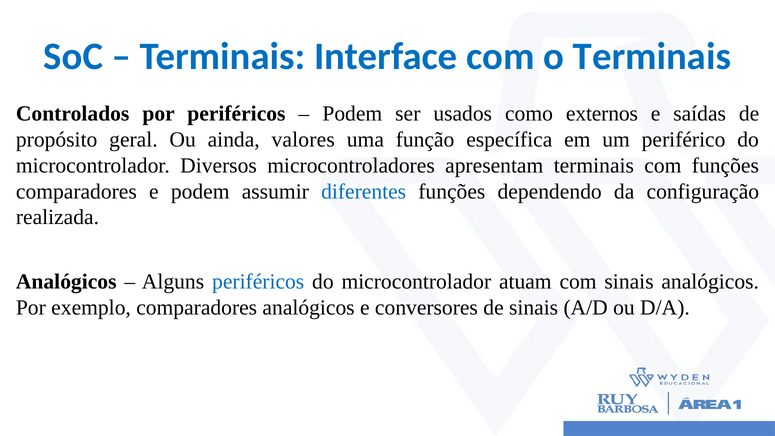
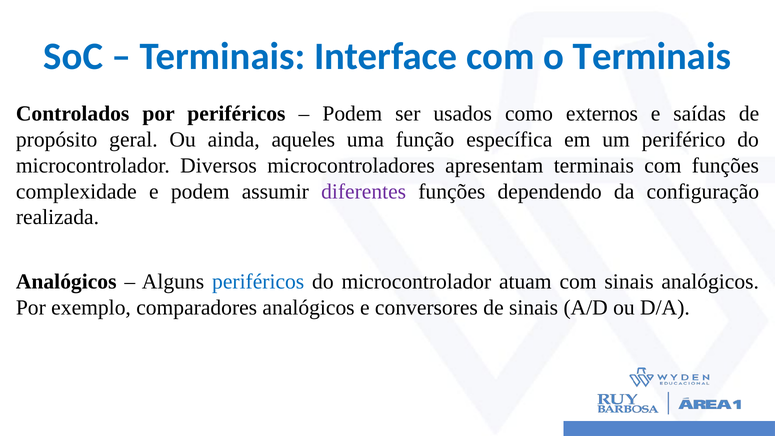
valores: valores -> aqueles (303, 140)
comparadores: comparadores -> complexidade (76, 191)
diferentes colour: blue -> purple (364, 191)
